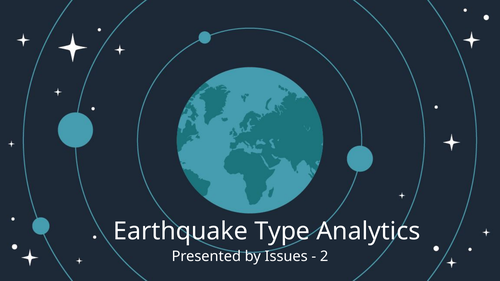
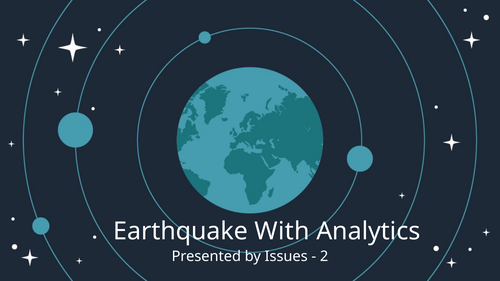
Type: Type -> With (282, 231)
